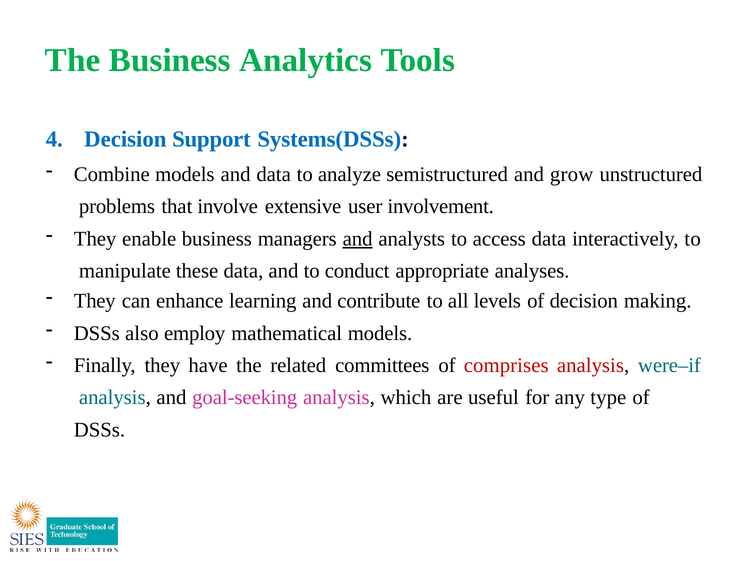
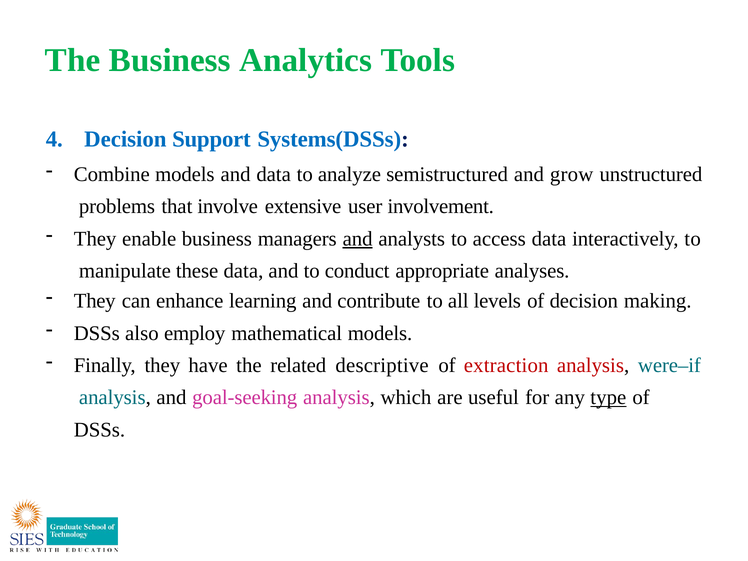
committees: committees -> descriptive (382, 365)
comprises: comprises -> extraction (506, 365)
type underline: none -> present (608, 398)
